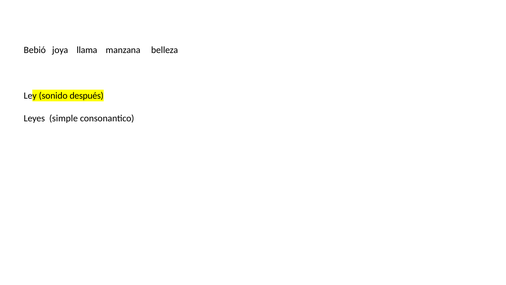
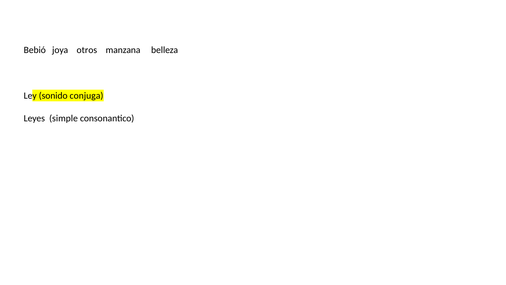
llama: llama -> otros (87, 50)
después: después -> conjuga (87, 96)
